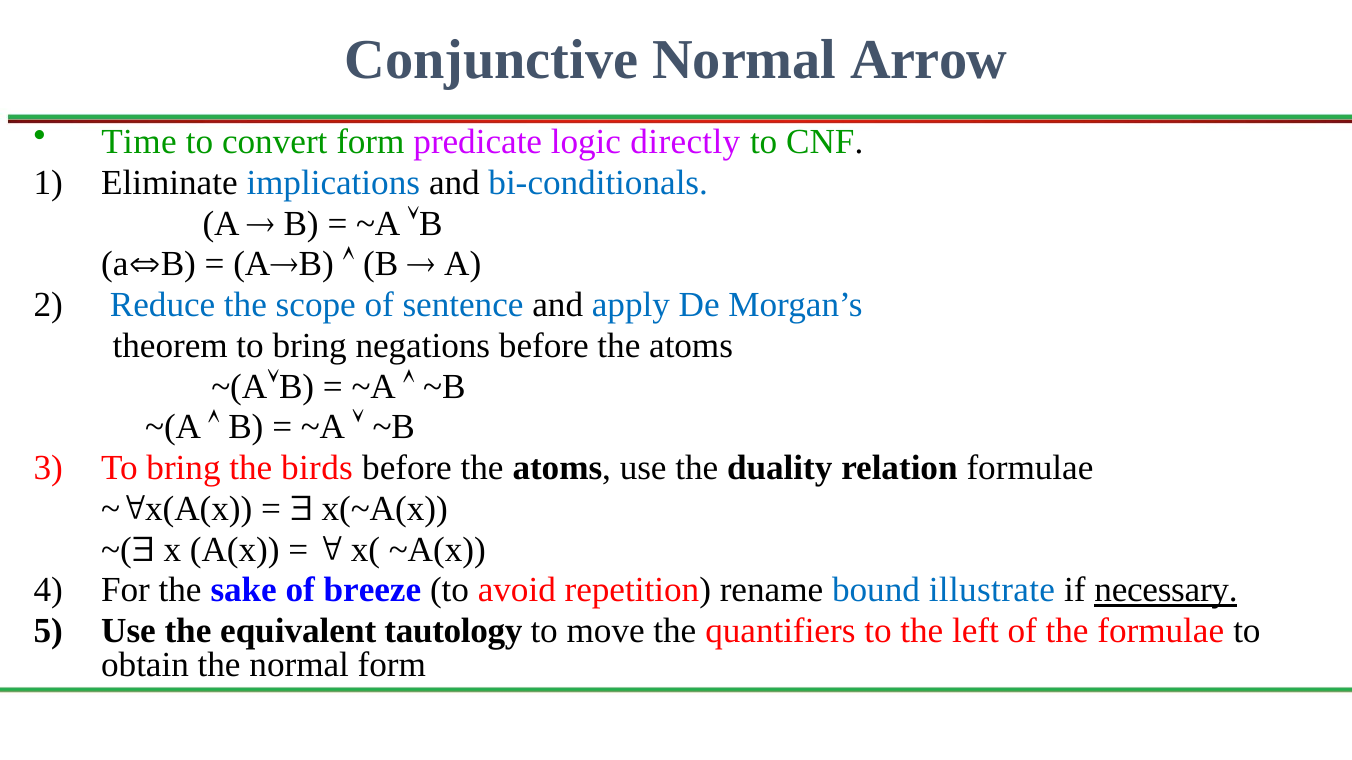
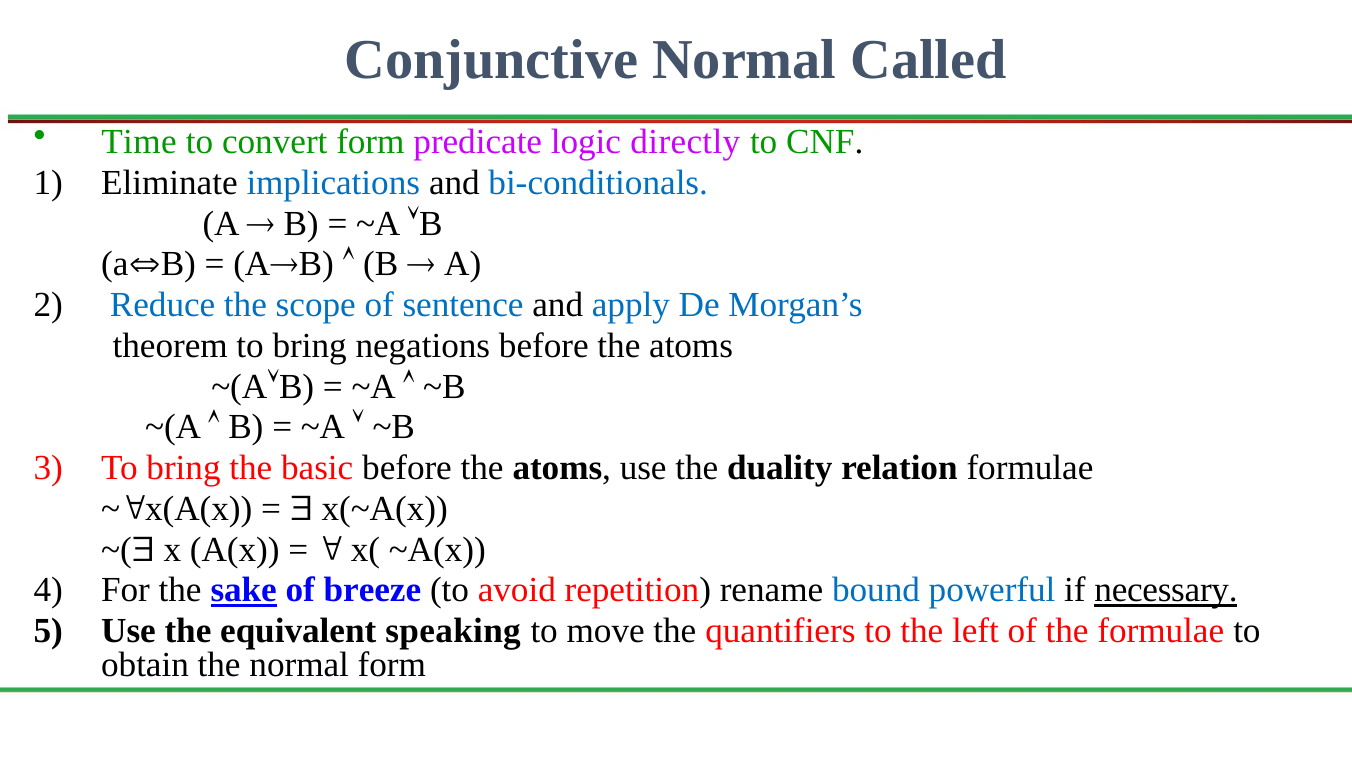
Arrow: Arrow -> Called (929, 60)
birds: birds -> basic (317, 468)
sake underline: none -> present (244, 591)
illustrate: illustrate -> powerful (992, 591)
tautology: tautology -> speaking (453, 632)
